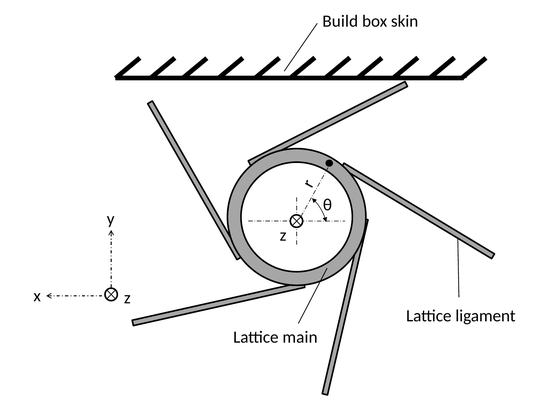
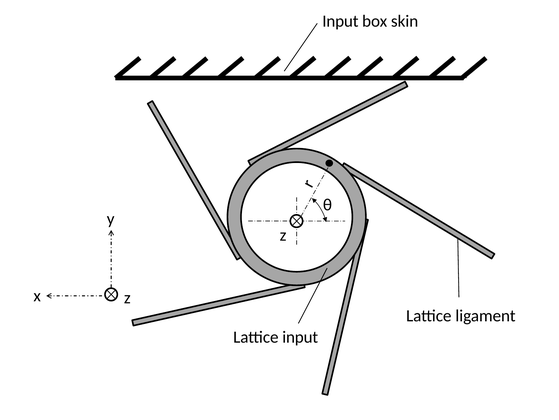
Build: Build -> Input (340, 21)
Lattice main: main -> input (300, 337)
